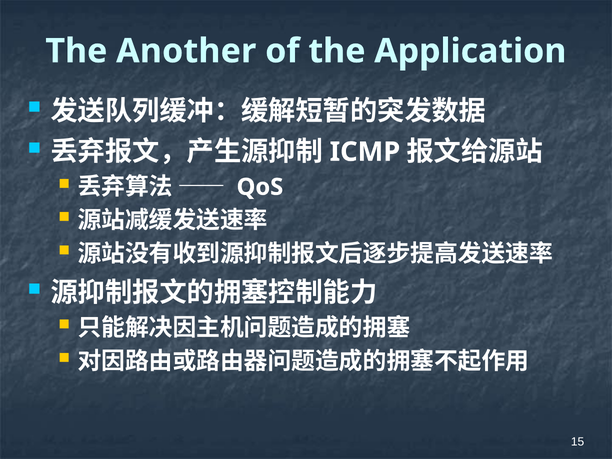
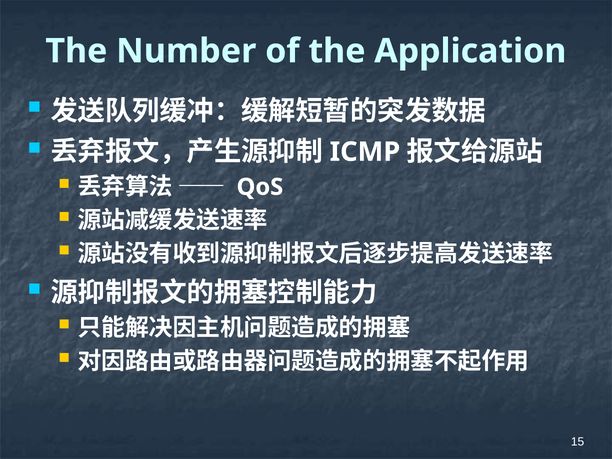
Another: Another -> Number (186, 51)
